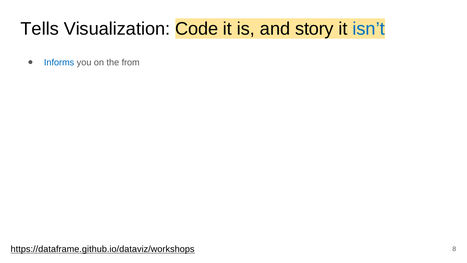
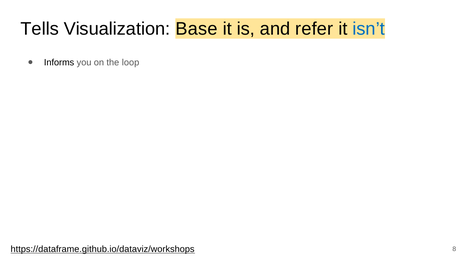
Code: Code -> Base (197, 29)
story: story -> refer (314, 29)
Informs colour: blue -> black (59, 62)
from: from -> loop (131, 62)
